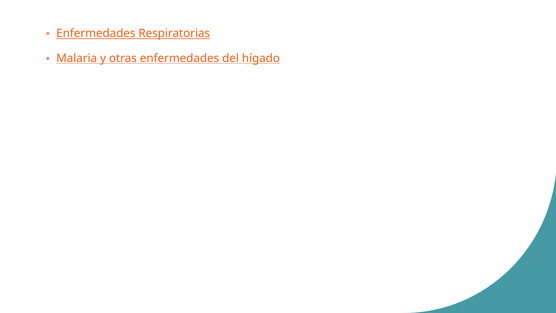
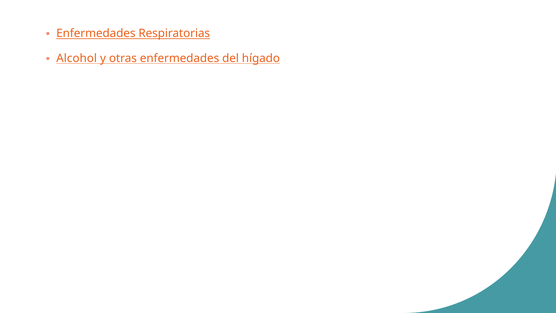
Malaria: Malaria -> Alcohol (77, 58)
